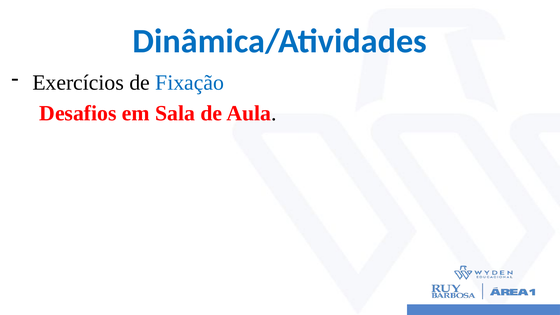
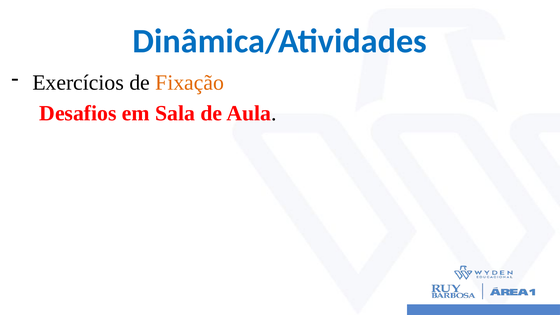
Fixação colour: blue -> orange (190, 82)
